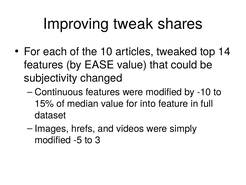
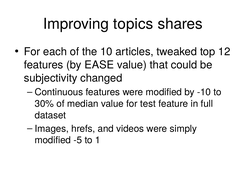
tweak: tweak -> topics (133, 24)
14: 14 -> 12 (224, 52)
15%: 15% -> 30% (44, 103)
into: into -> test (148, 103)
3: 3 -> 1 (98, 140)
